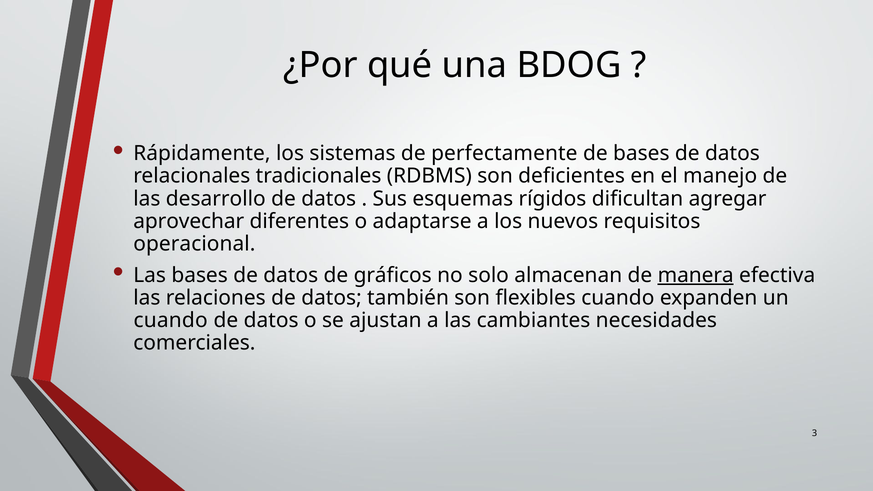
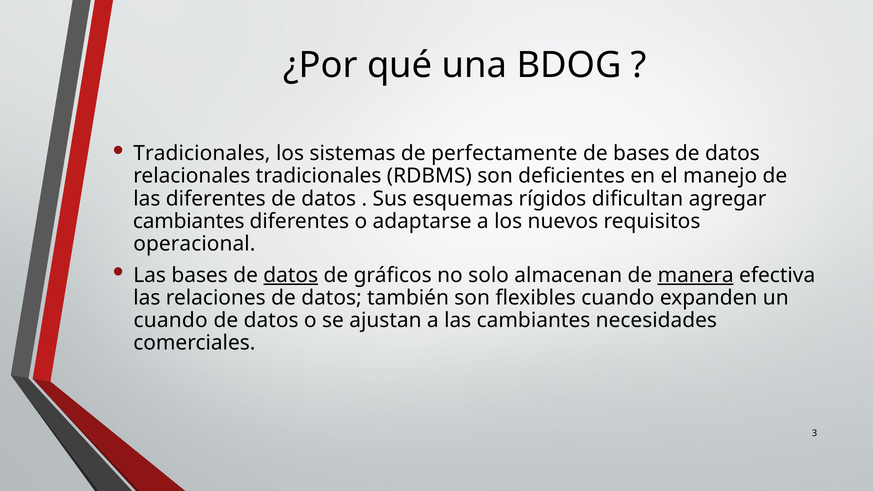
Rápidamente: Rápidamente -> Tradicionales (202, 153)
las desarrollo: desarrollo -> diferentes (216, 199)
aprovechar: aprovechar -> cambiantes (189, 221)
datos underline: none -> present (291, 275)
